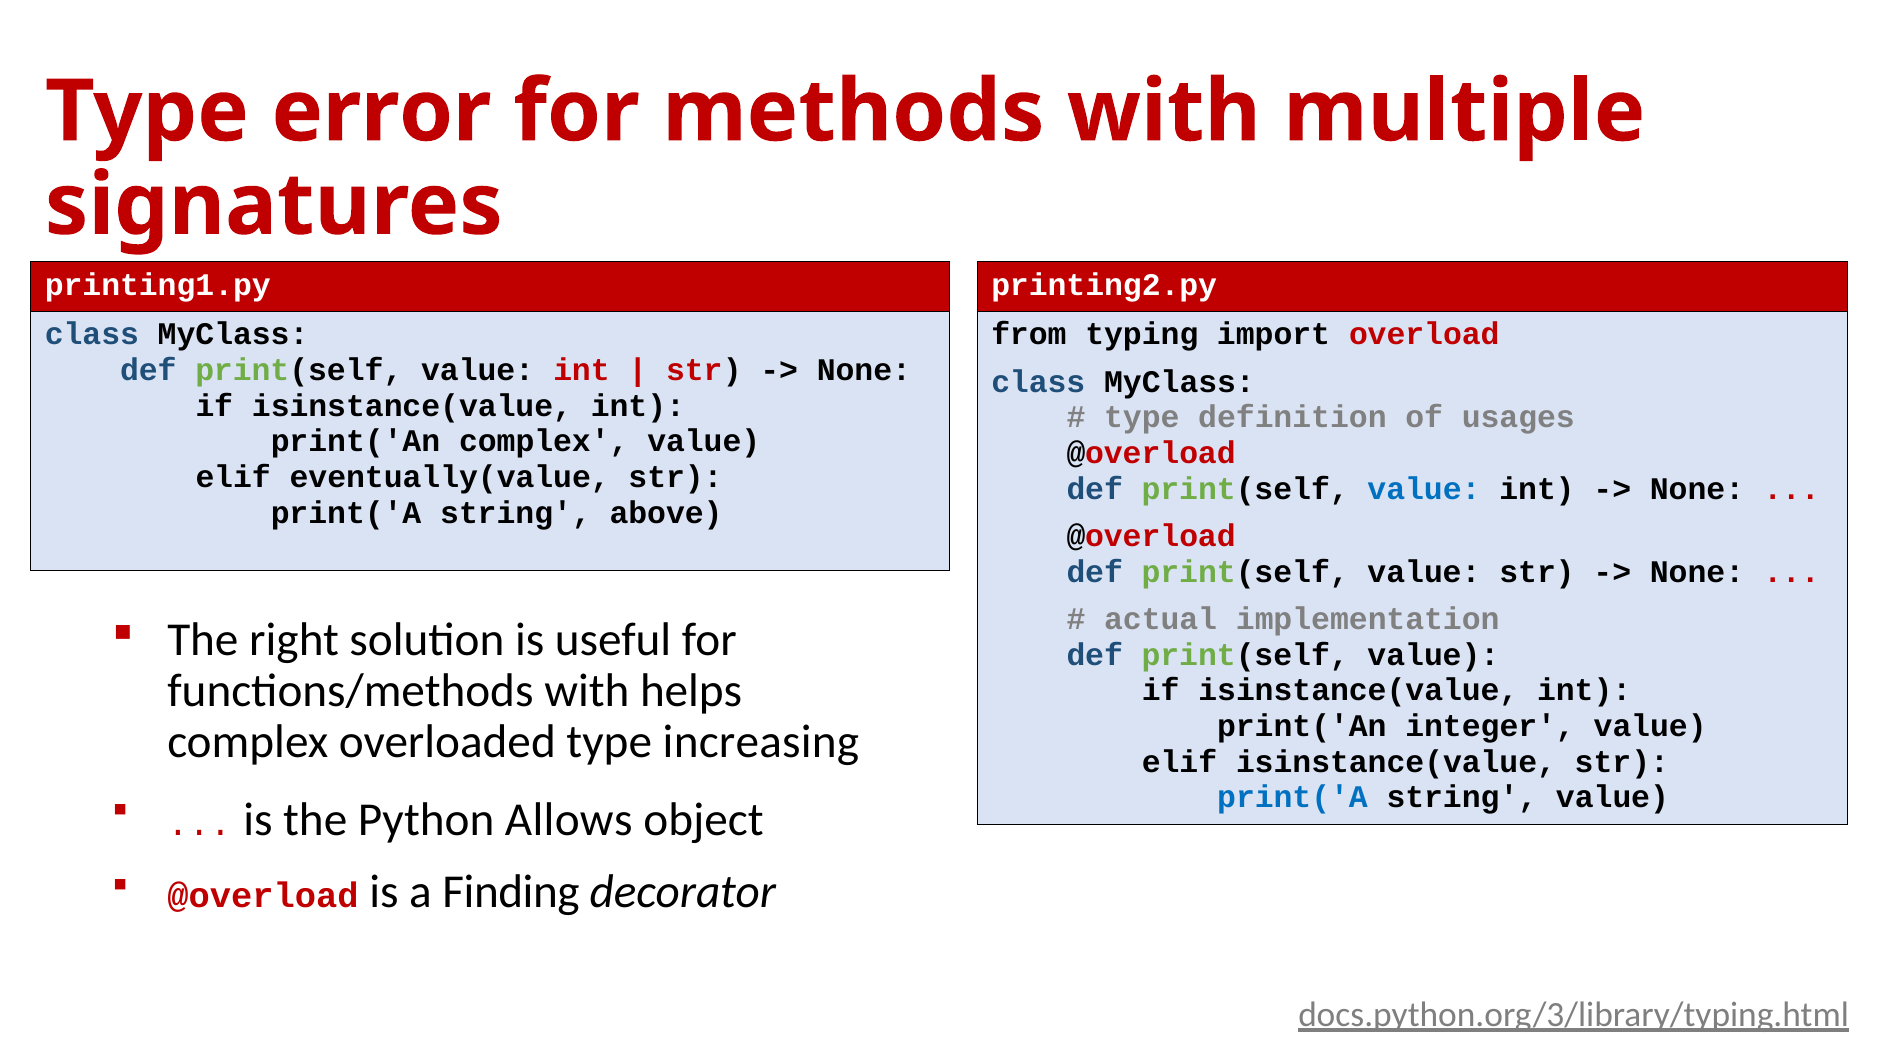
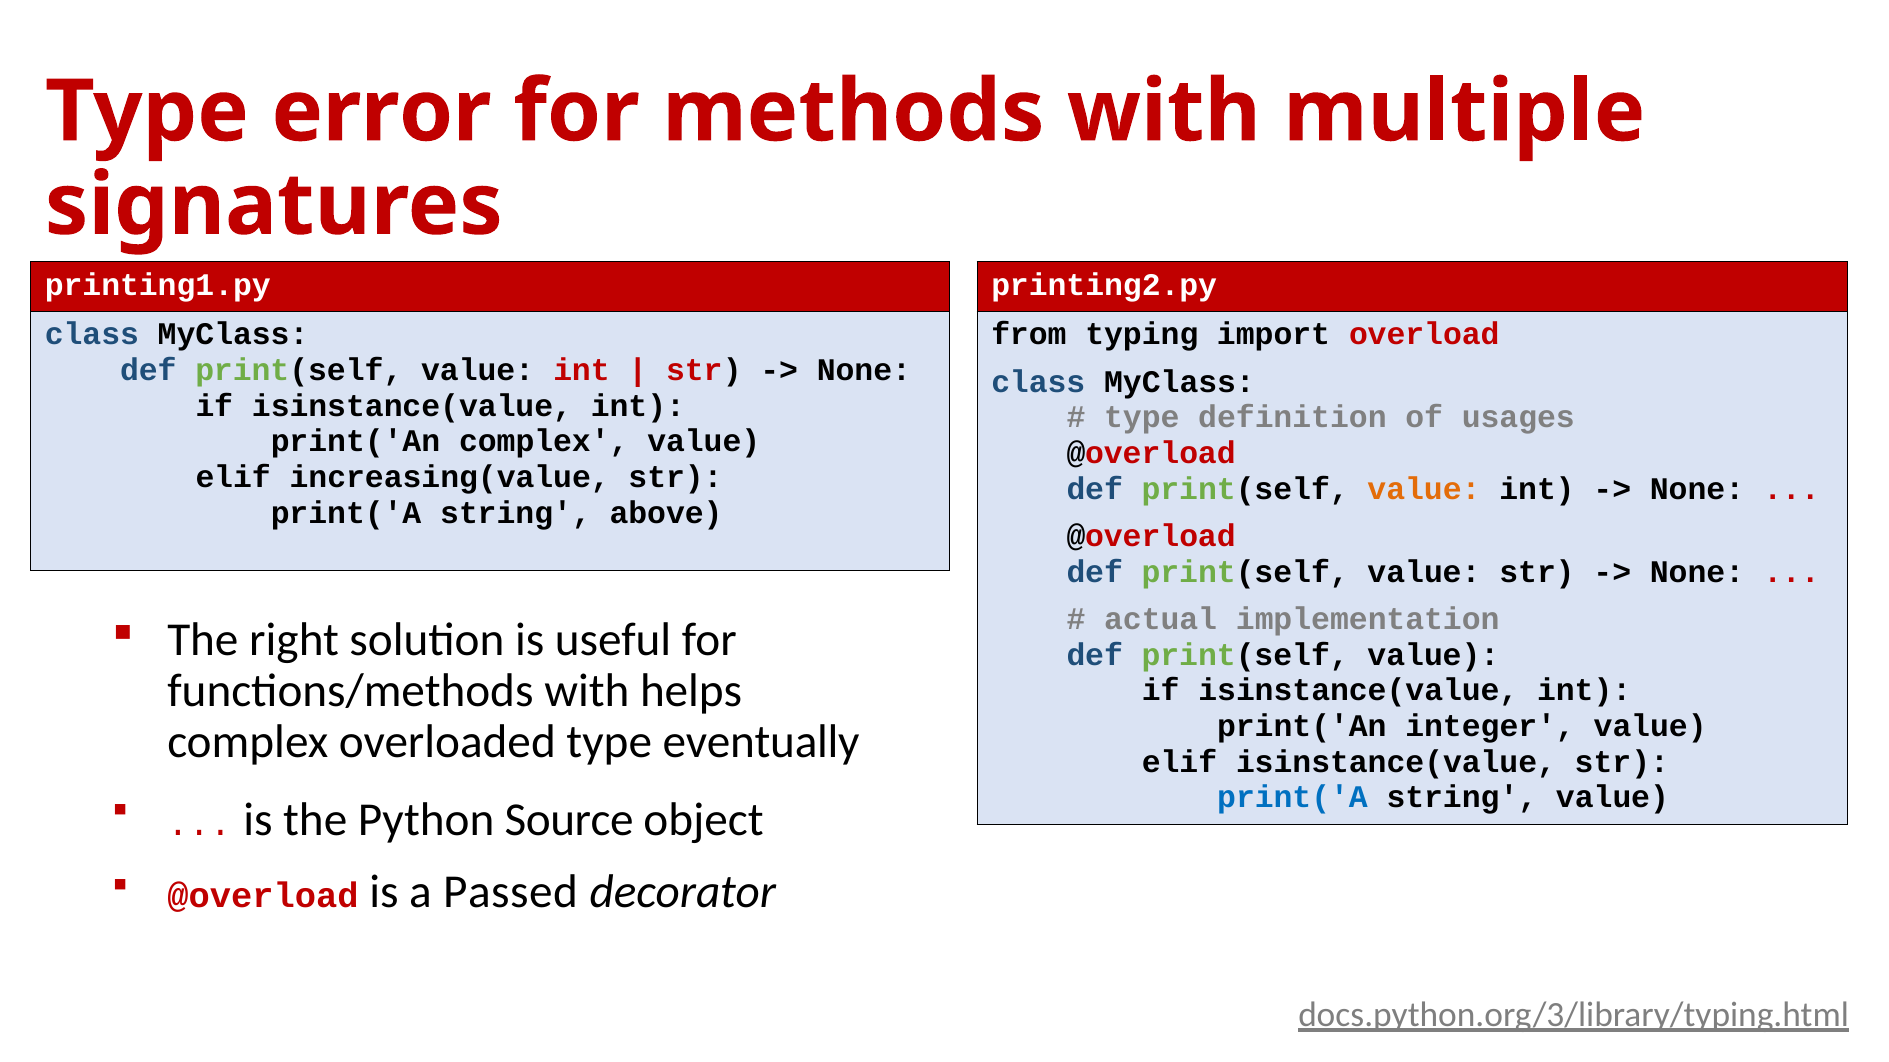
eventually(value: eventually(value -> increasing(value (450, 477)
value colour: blue -> orange (1424, 489)
increasing: increasing -> eventually (761, 743)
Allows: Allows -> Source (569, 820)
Finding: Finding -> Passed (511, 892)
